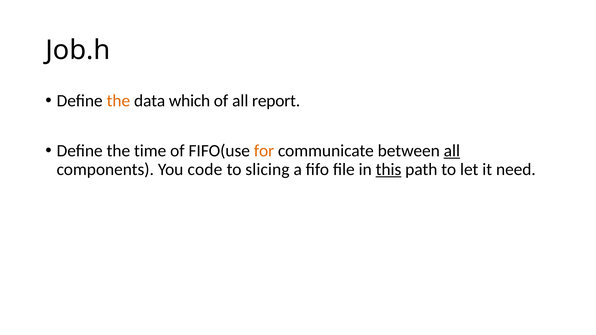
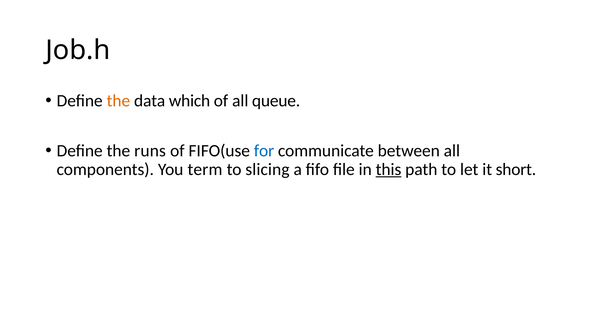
report: report -> queue (276, 101)
time: time -> runs (150, 151)
for colour: orange -> blue (264, 151)
all underline: present -> none (452, 151)
code: code -> term (205, 170)
need: need -> short (516, 170)
